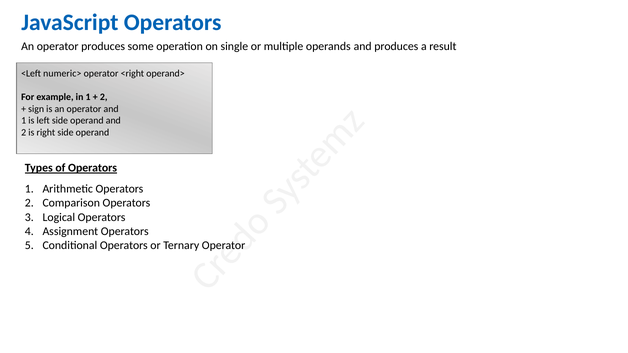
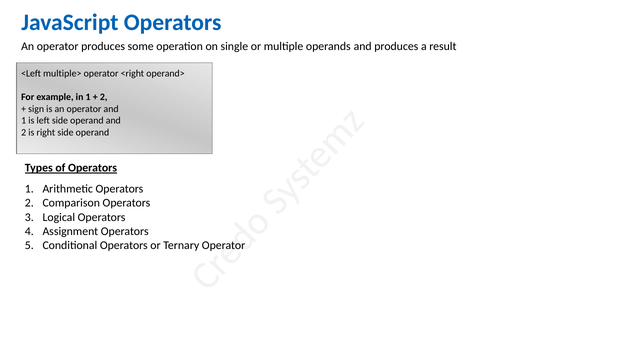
numeric>: numeric> -> multiple> (62, 74)
